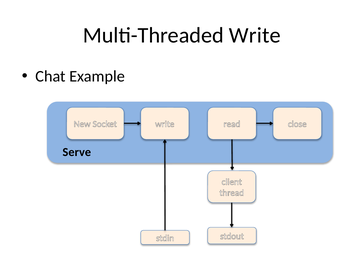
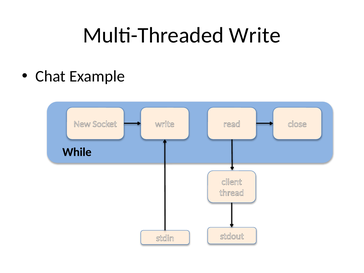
Serve: Serve -> While (77, 152)
